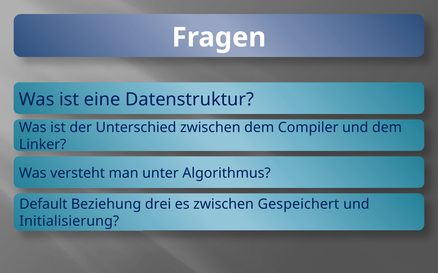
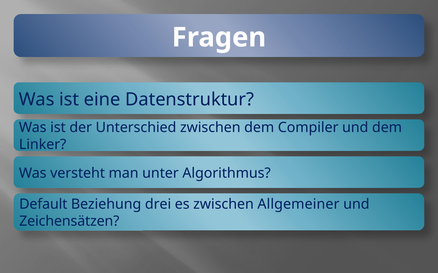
Gespeichert: Gespeichert -> Allgemeiner (298, 205)
Initialisierung: Initialisierung -> Zeichensätzen (69, 222)
